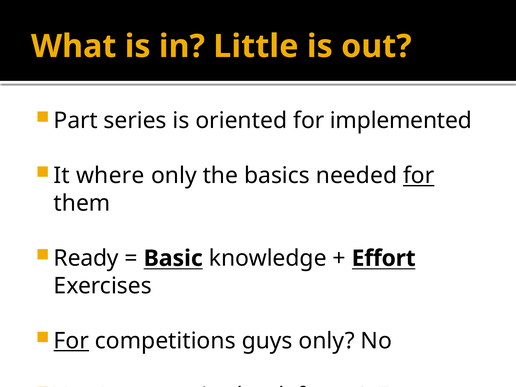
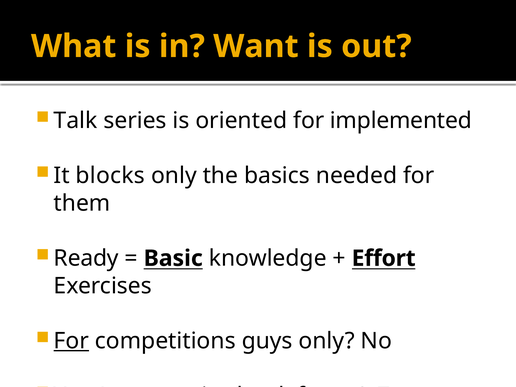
Little: Little -> Want (256, 46)
Part: Part -> Talk (76, 121)
where: where -> blocks (110, 176)
for underline: present -> none (419, 176)
